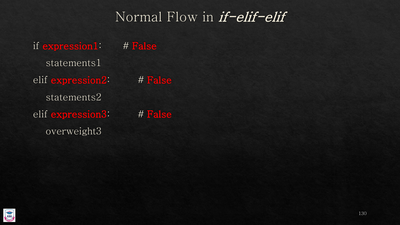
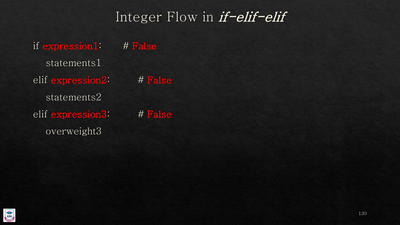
Normal: Normal -> Integer (139, 17)
